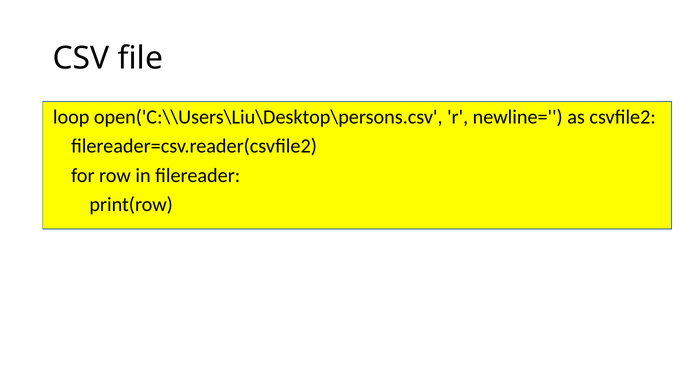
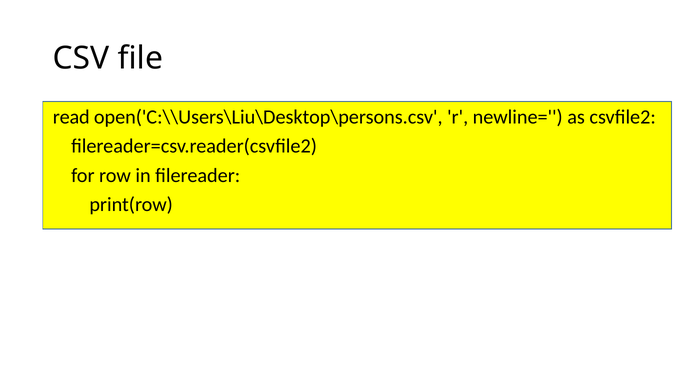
loop: loop -> read (71, 117)
